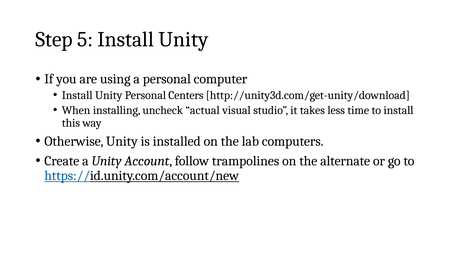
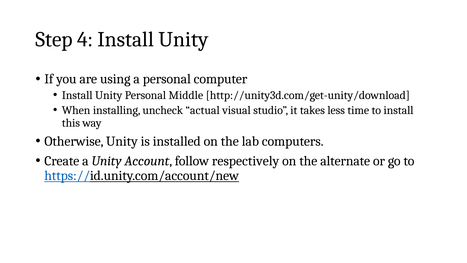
5: 5 -> 4 (85, 39)
Centers: Centers -> Middle (186, 95)
trampolines: trampolines -> respectively (246, 161)
